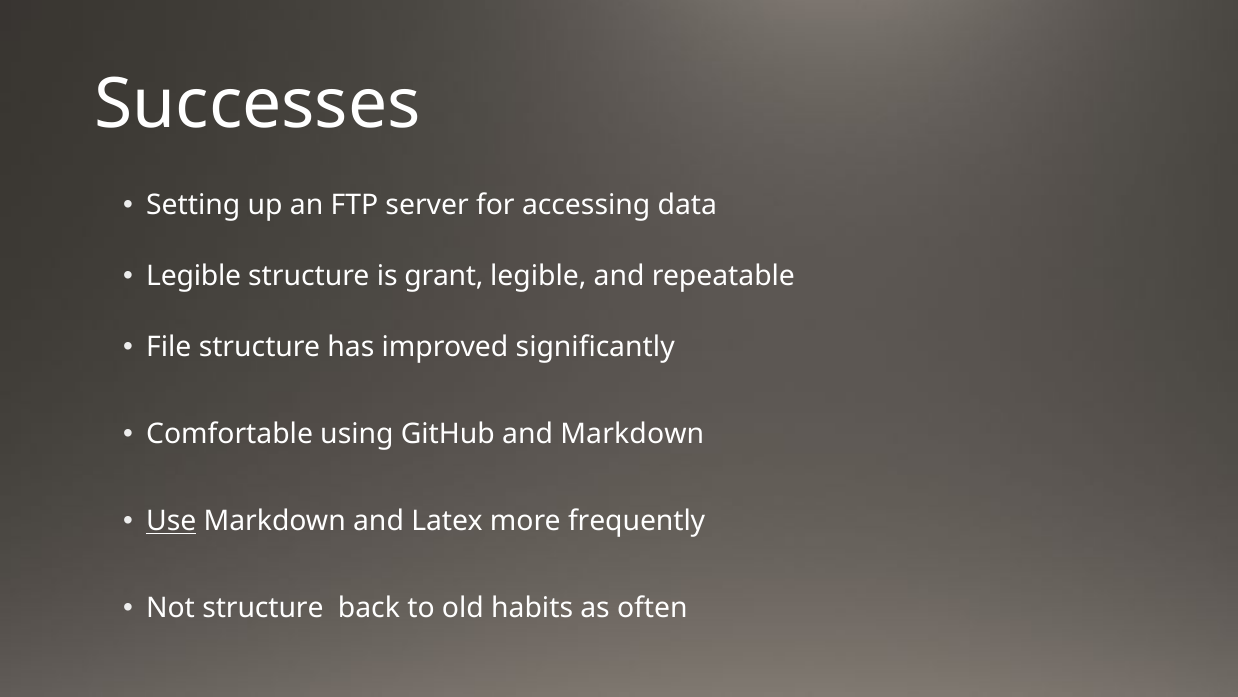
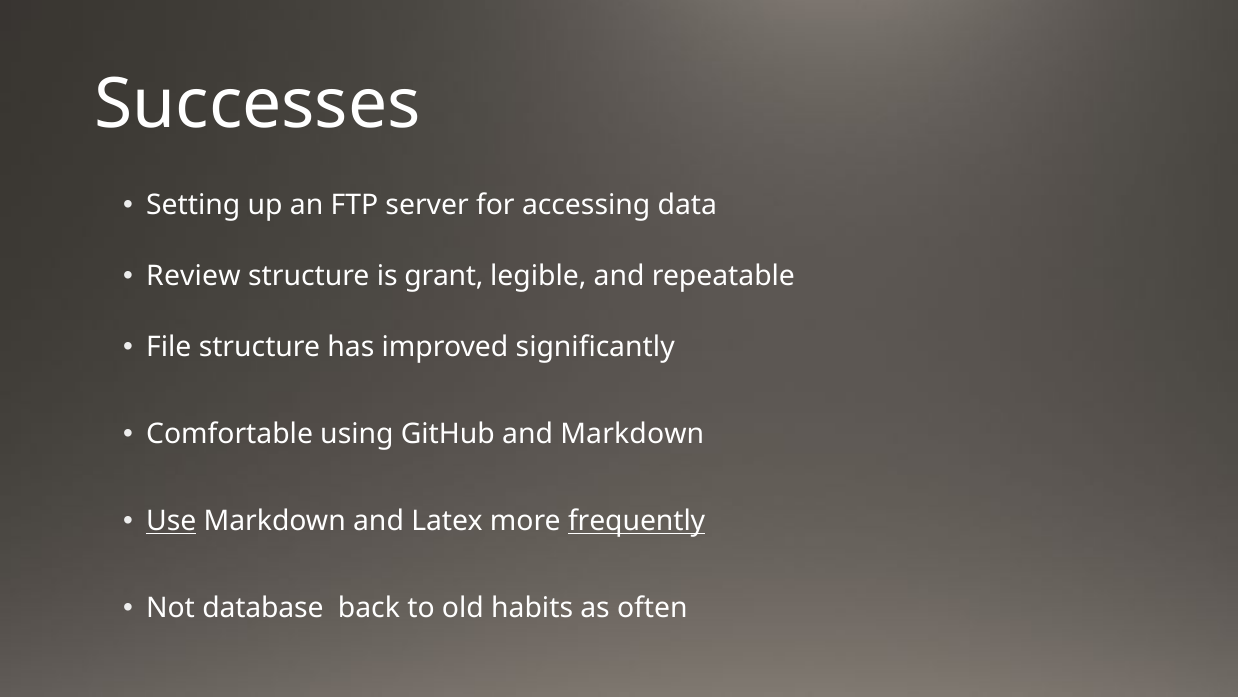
Legible: Legible -> Review (193, 276)
frequently underline: none -> present (637, 521)
Not structure: structure -> database (263, 608)
